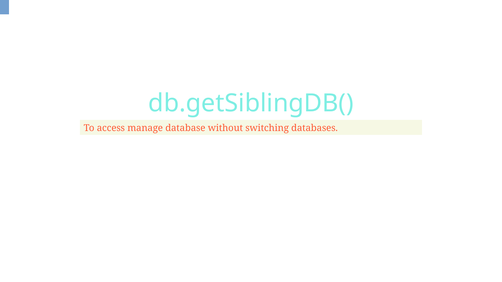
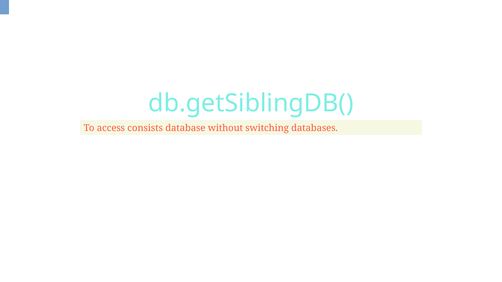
manage: manage -> consists (145, 128)
